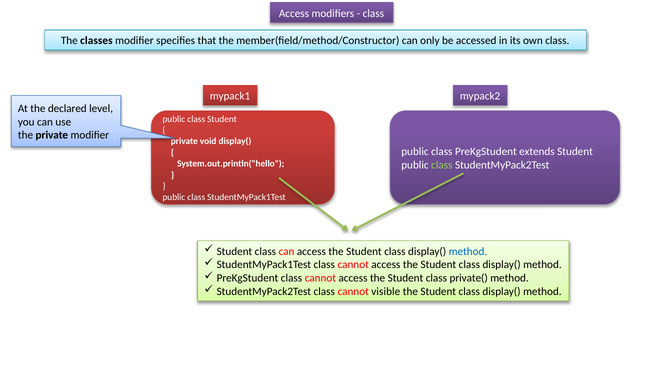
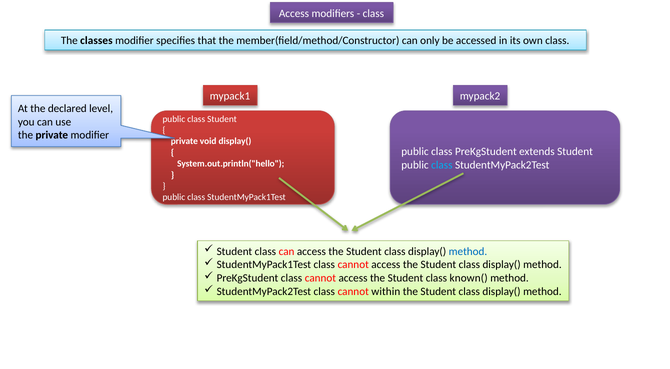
class colour: light green -> light blue (442, 165)
private(: private( -> known( (469, 278)
visible: visible -> within (386, 291)
